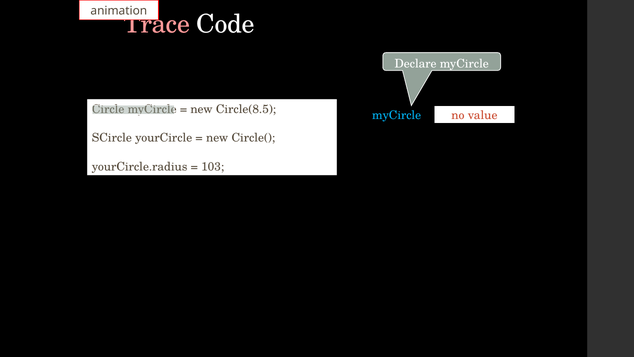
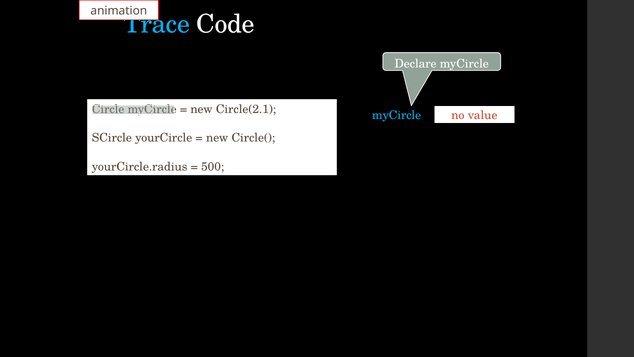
Trace colour: pink -> light blue (157, 24)
Circle(8.5: Circle(8.5 -> Circle(2.1 (246, 109)
103: 103 -> 500 (213, 166)
